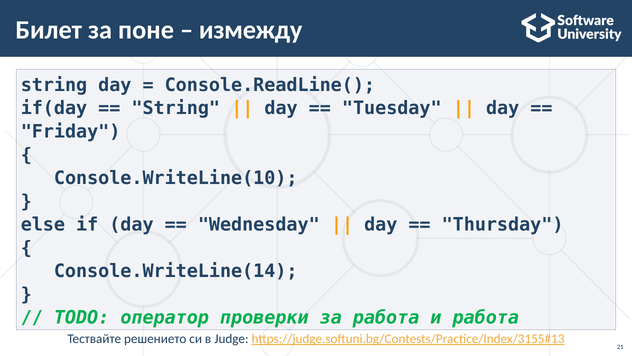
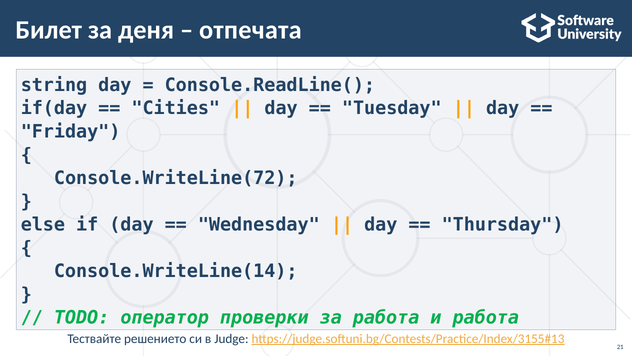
поне: поне -> деня (146, 30)
измежду: измежду -> отпечата (250, 30)
String: String -> Cities (176, 108)
Console.WriteLine(10: Console.WriteLine(10 -> Console.WriteLine(72 (176, 178)
